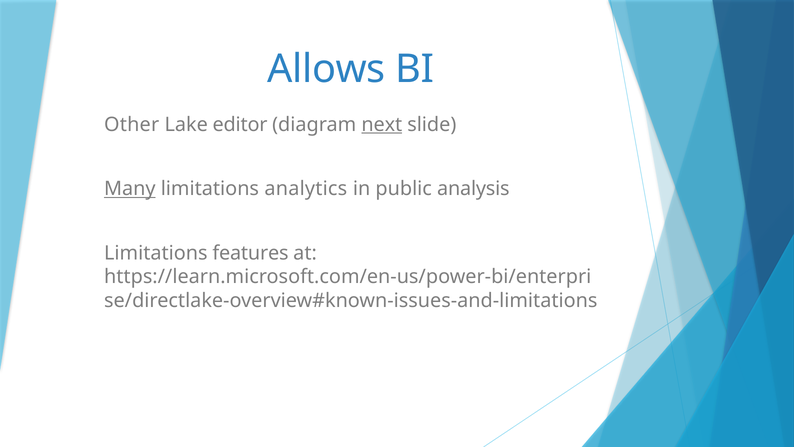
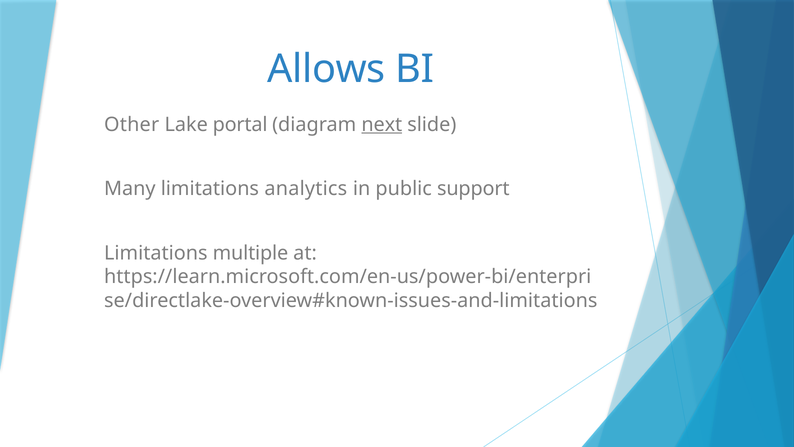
editor: editor -> portal (240, 124)
Many underline: present -> none (130, 189)
analysis: analysis -> support (473, 189)
features: features -> multiple (250, 253)
